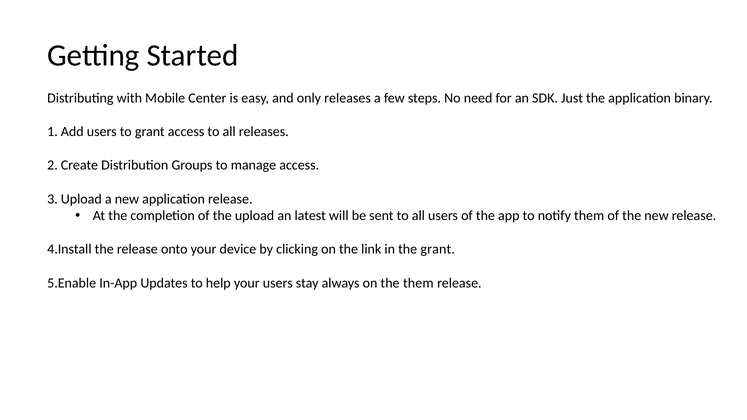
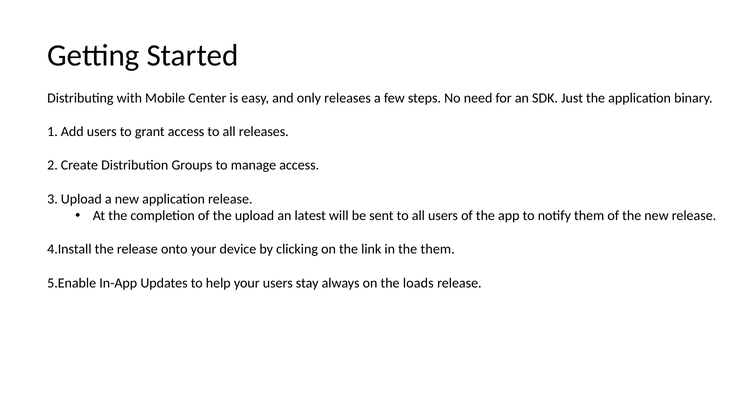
the grant: grant -> them (438, 249)
the them: them -> loads (418, 283)
